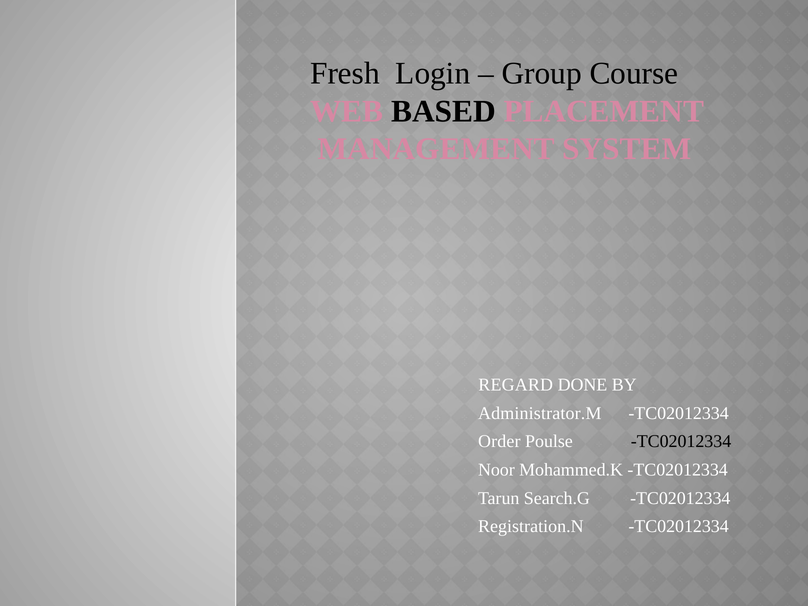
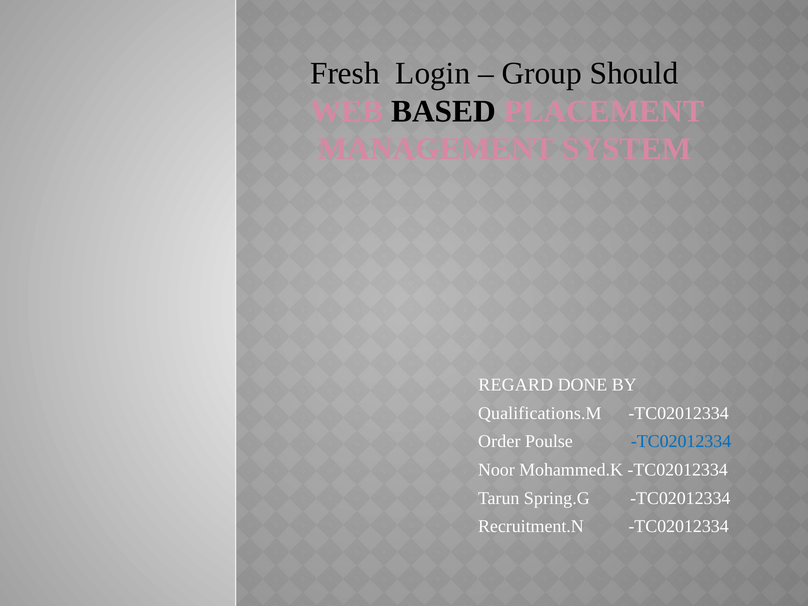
Course: Course -> Should (634, 73)
Administrator.M: Administrator.M -> Qualifications.M (540, 413)
TC02012334 colour: black -> blue (681, 442)
Search.G: Search.G -> Spring.G (557, 498)
Registration.N: Registration.N -> Recruitment.N (531, 526)
